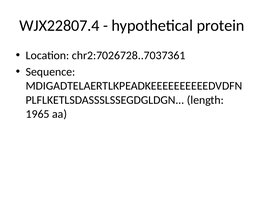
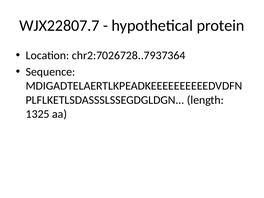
WJX22807.4: WJX22807.4 -> WJX22807.7 (59, 26)
chr2:7026728..7037361: chr2:7026728..7037361 -> chr2:7026728..7937364 (129, 55)
1965: 1965 -> 1325 (38, 114)
